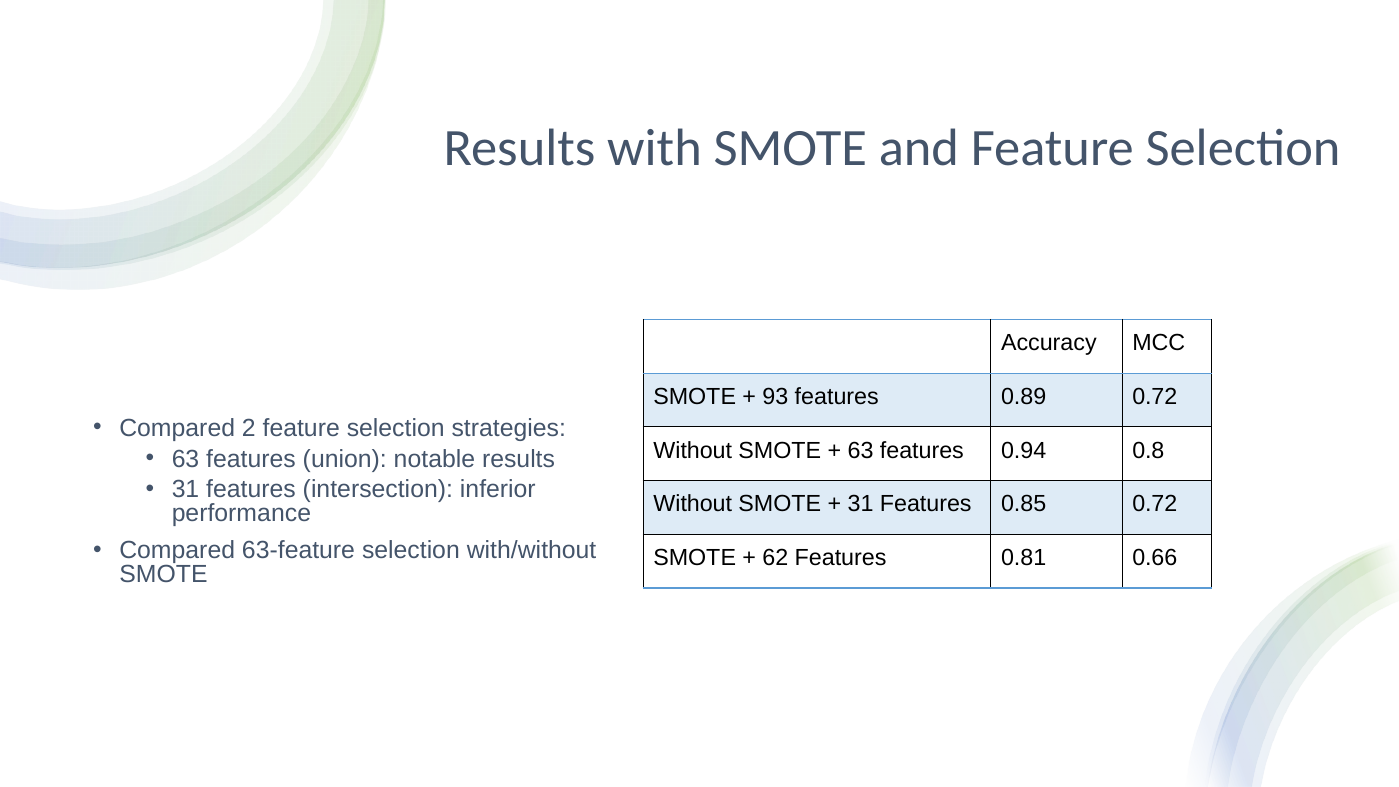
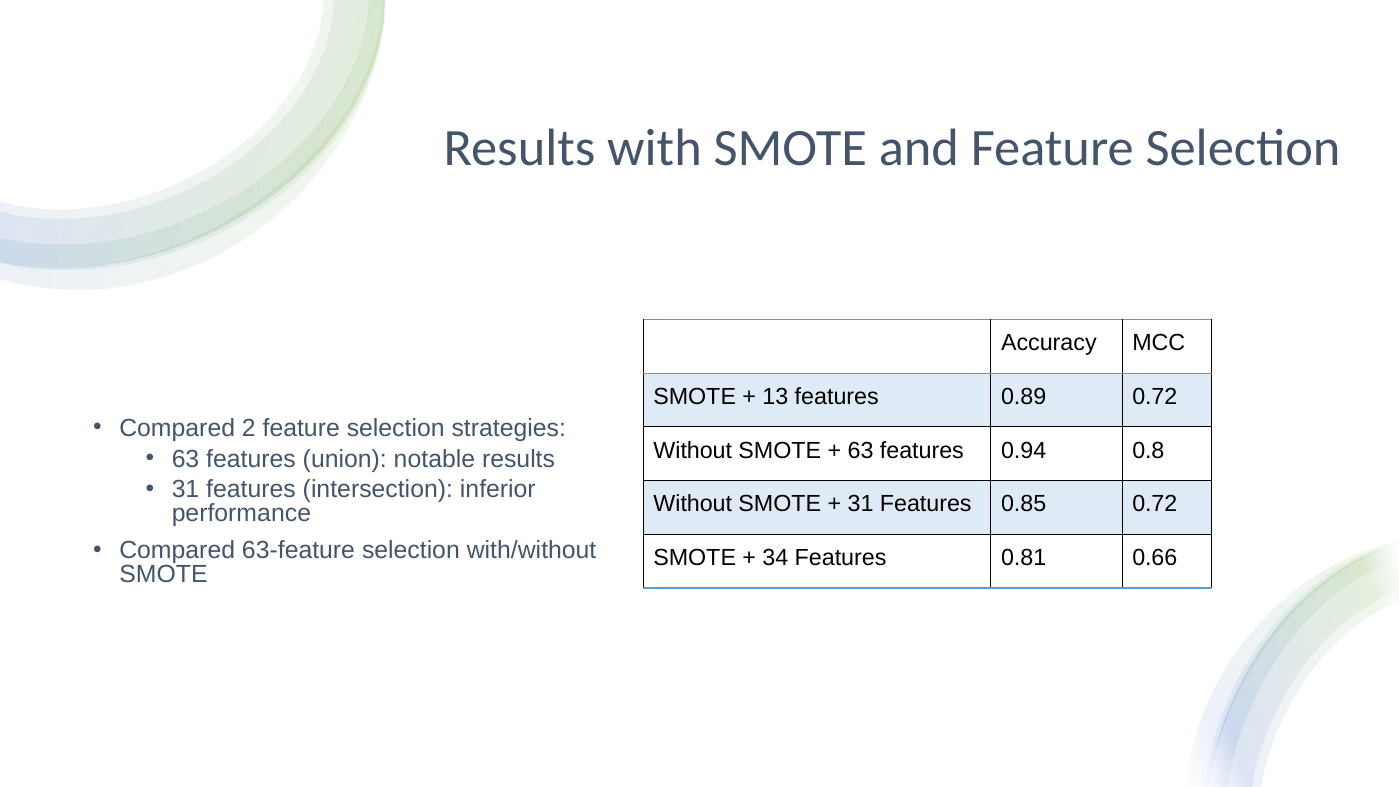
93: 93 -> 13 (775, 397)
62: 62 -> 34 (775, 558)
